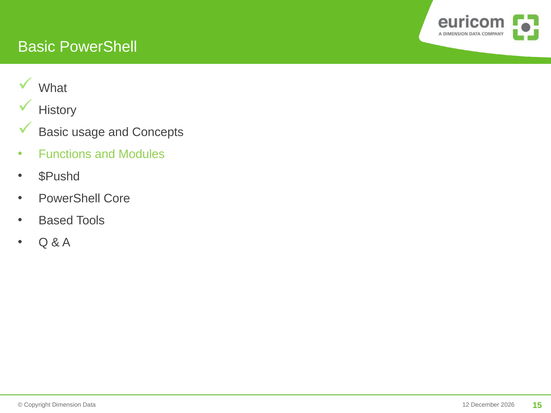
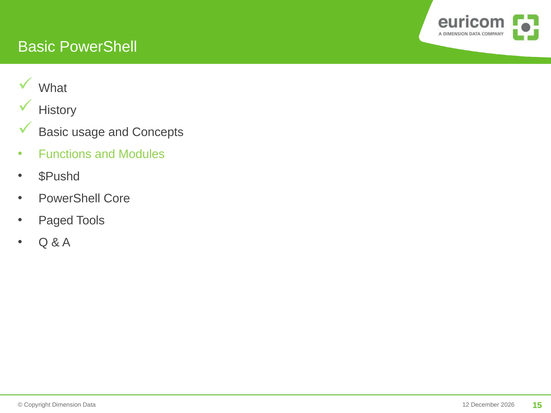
Based: Based -> Paged (56, 221)
